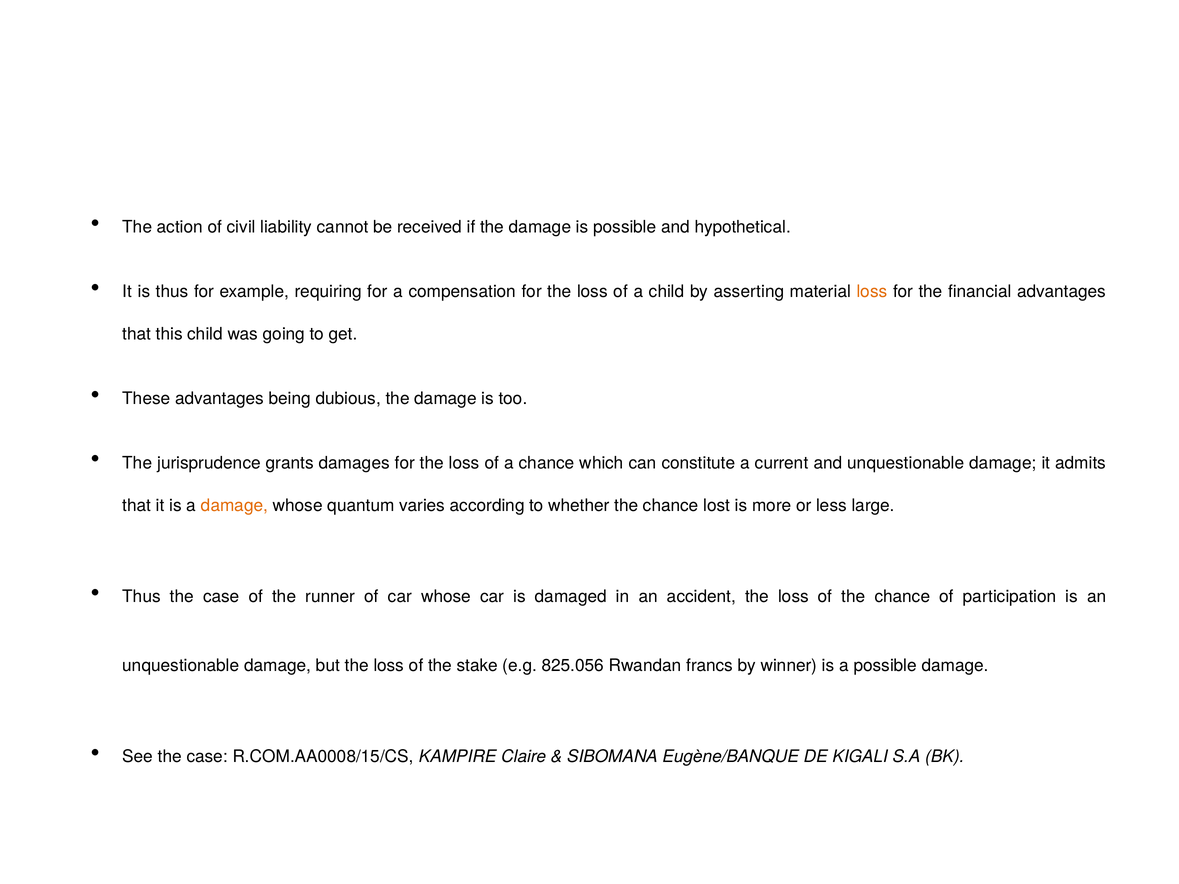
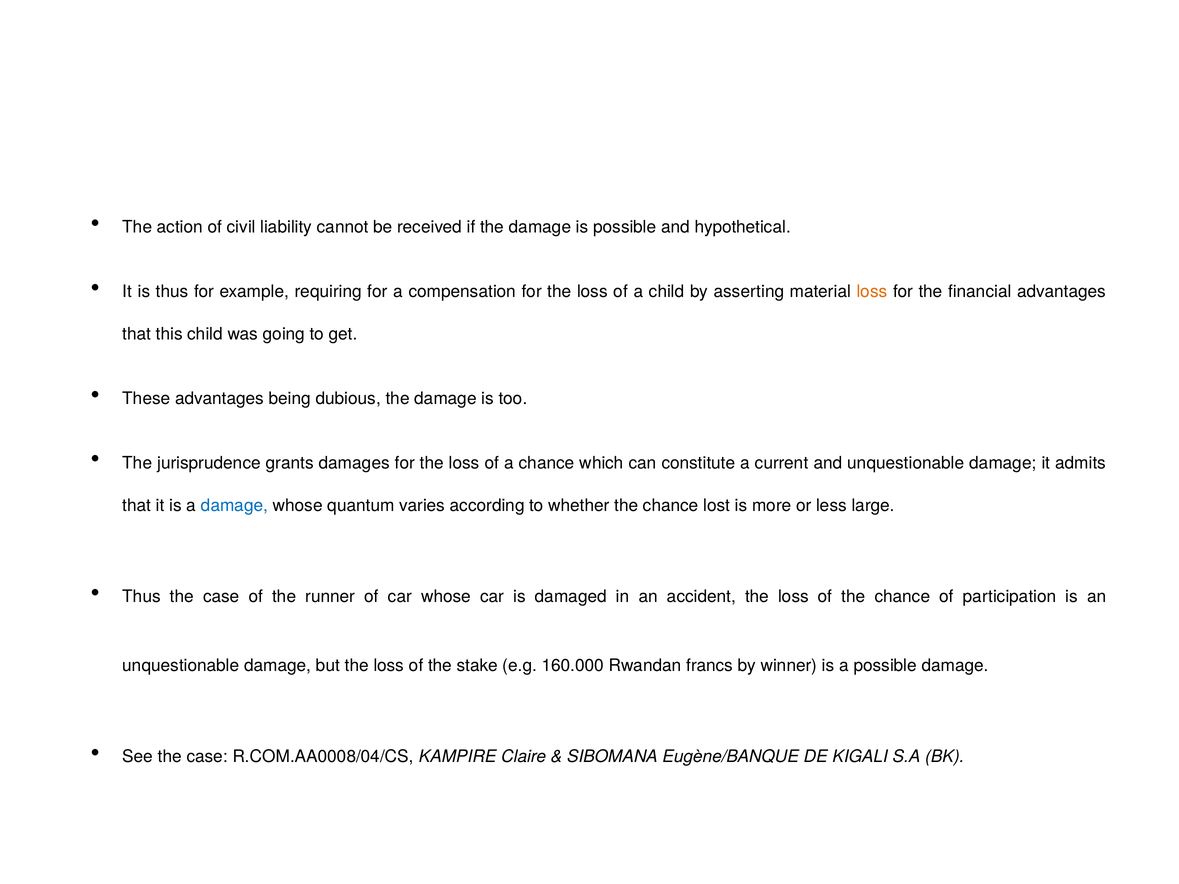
damage colour: orange -> blue (234, 506)
825.056: 825.056 -> 160.000 (573, 666)
R.COM.AA0008/15/CS: R.COM.AA0008/15/CS -> R.COM.AA0008/04/CS (323, 757)
